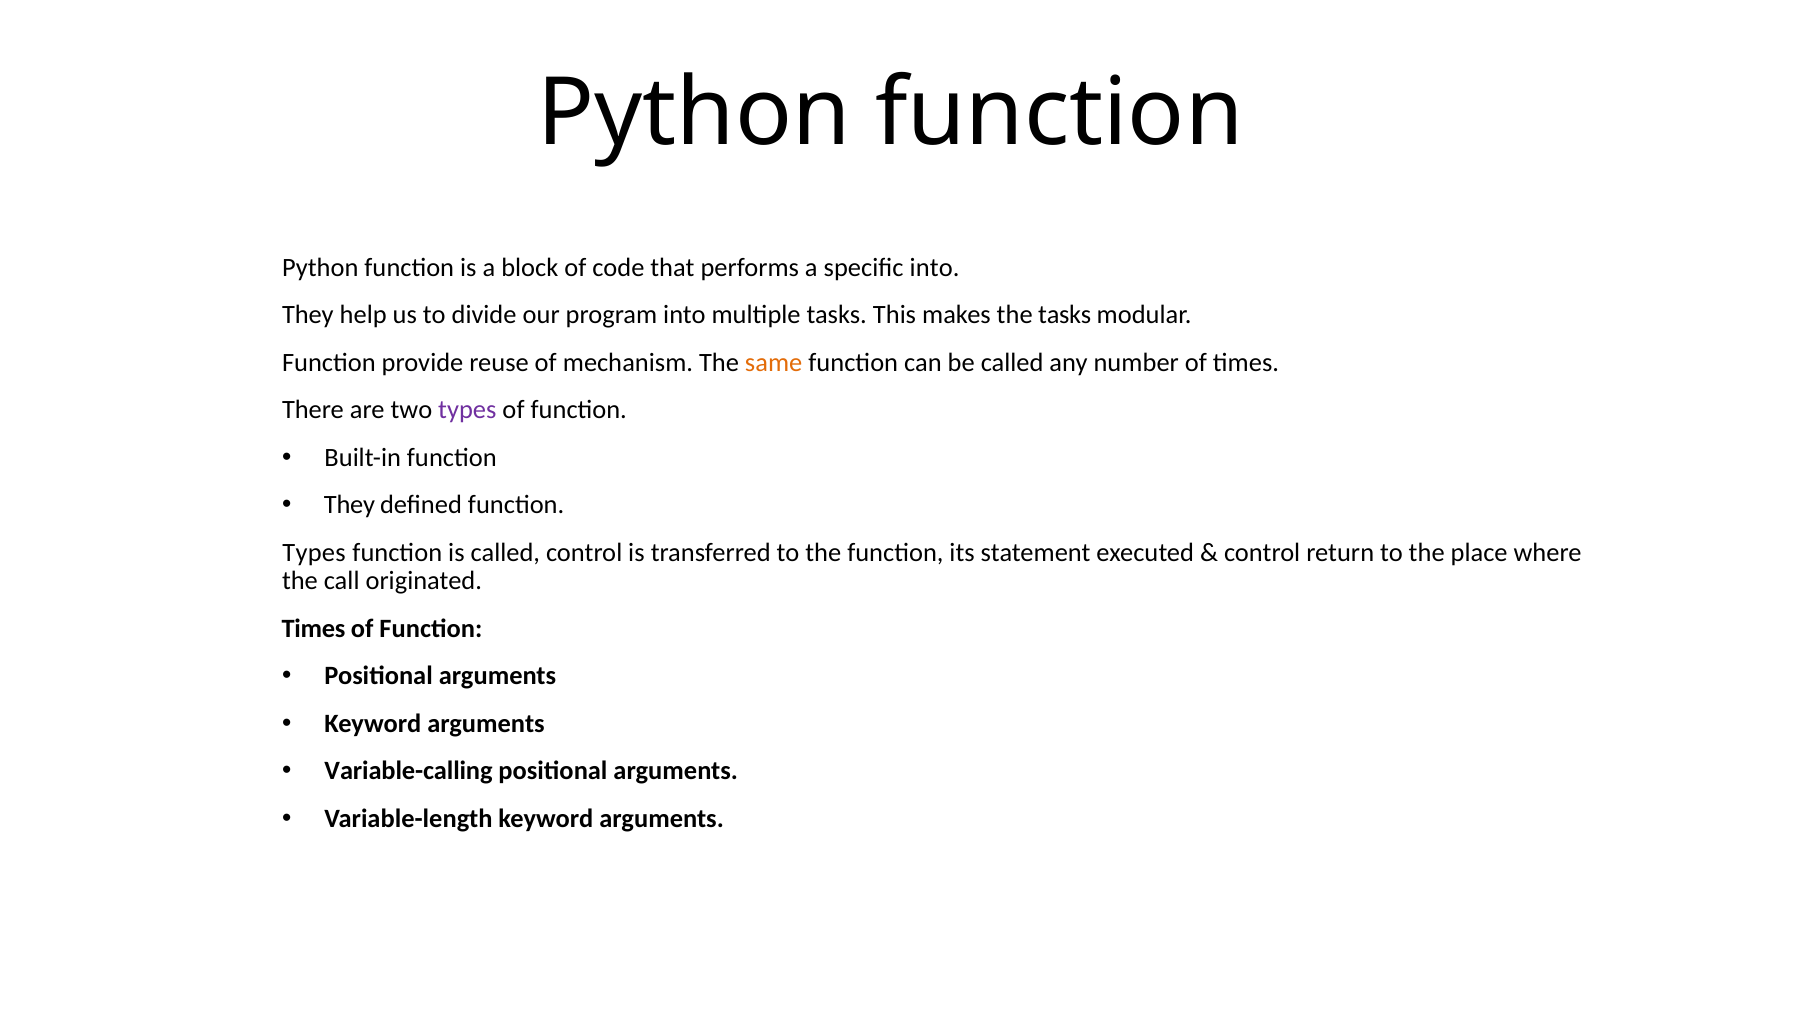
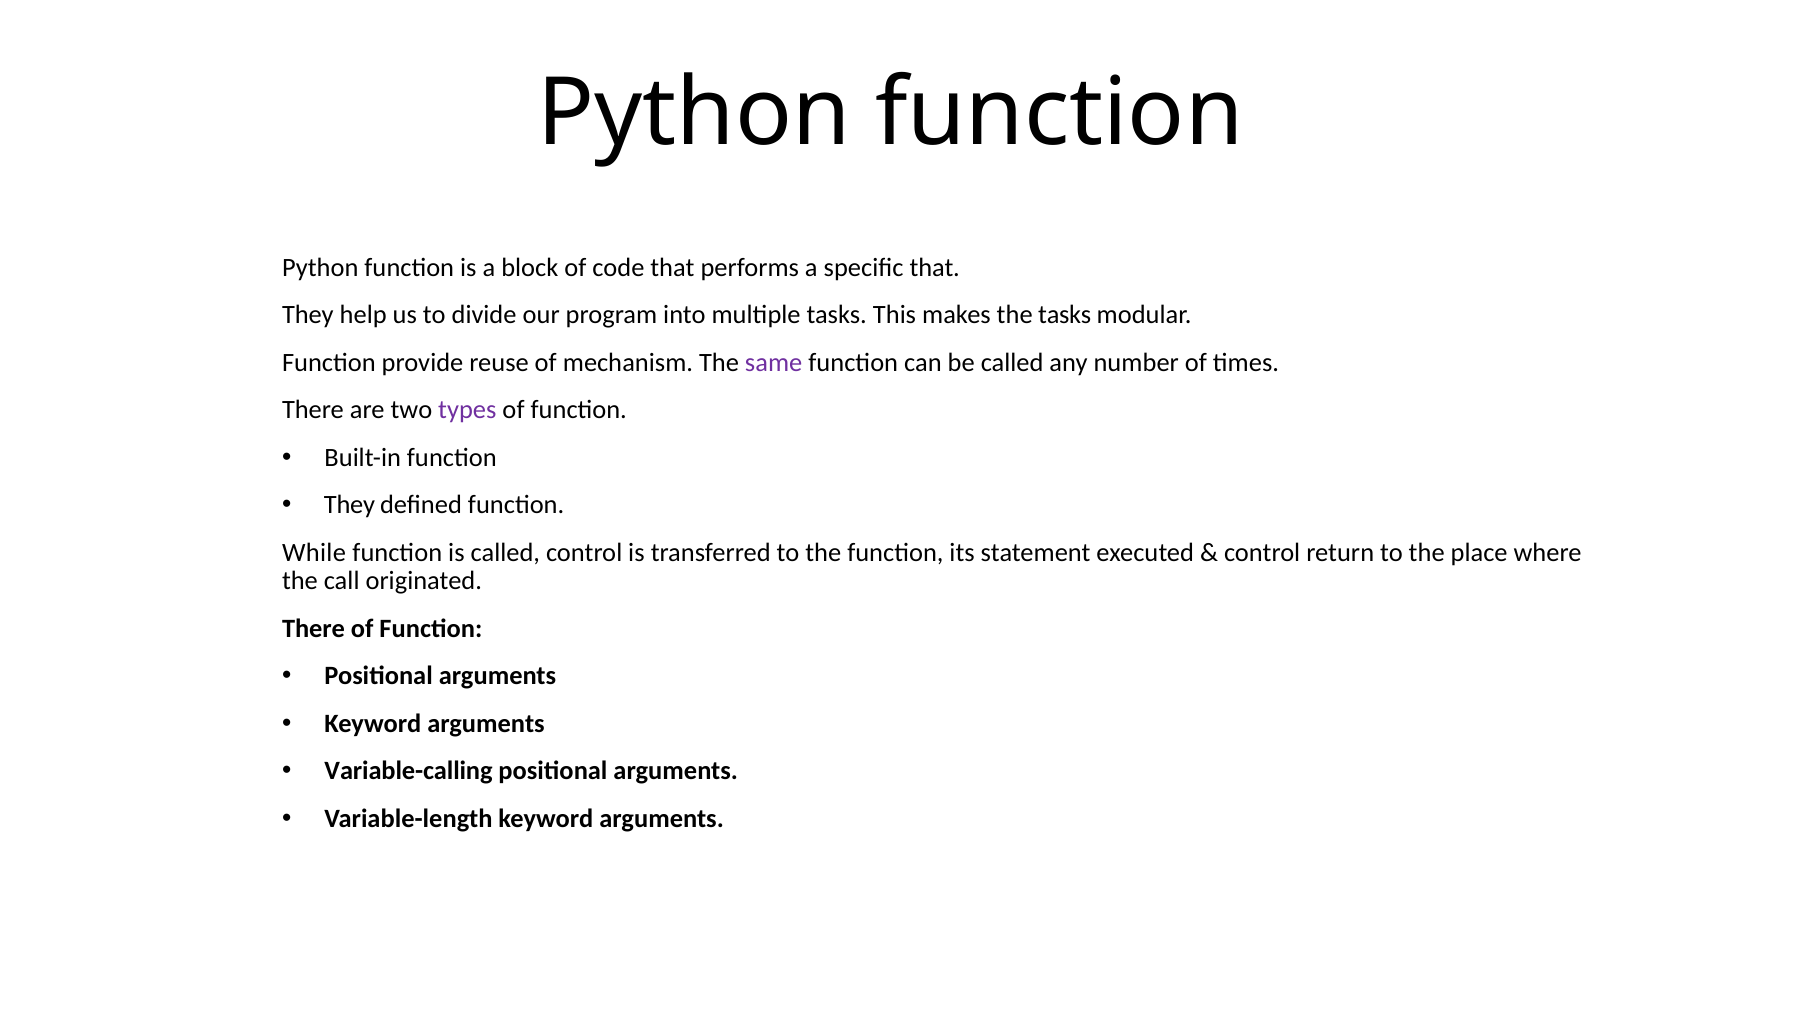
specific into: into -> that (935, 267)
same colour: orange -> purple (774, 362)
Types: Types -> While (314, 552)
Times: Times -> There (313, 629)
